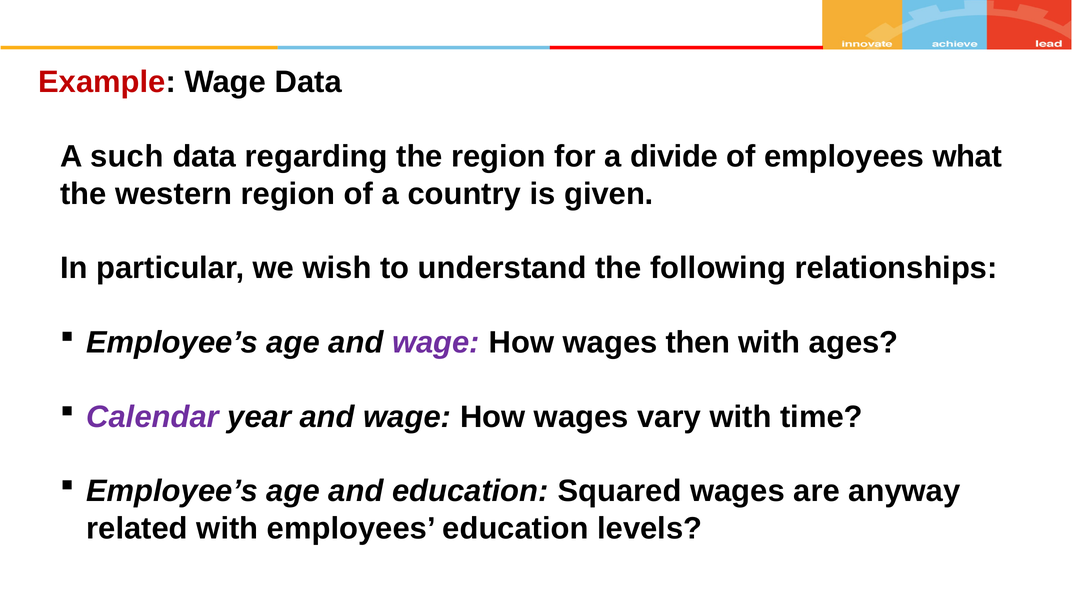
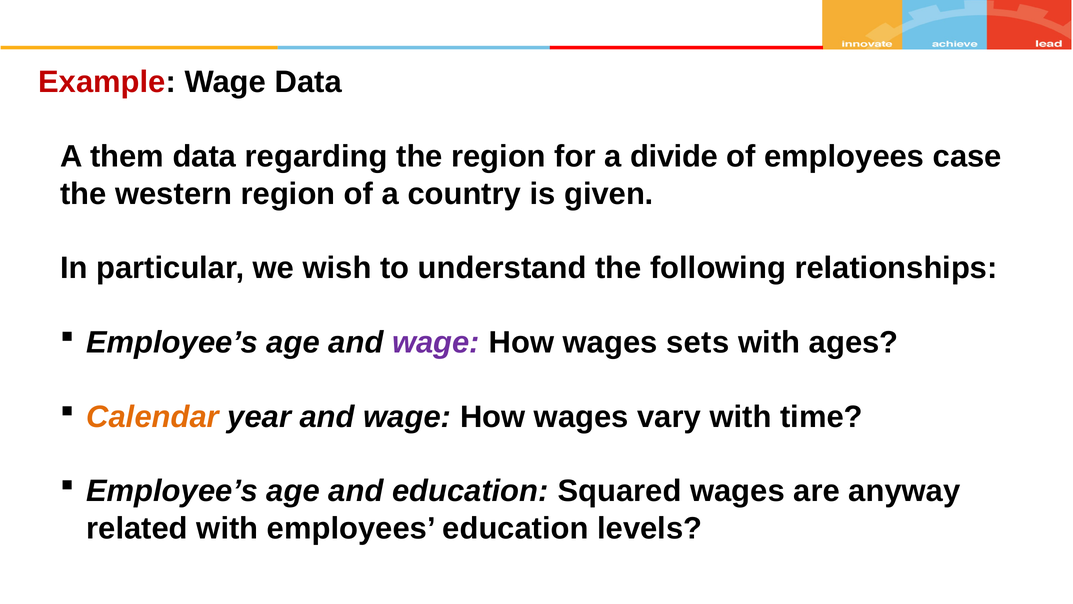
such: such -> them (127, 157)
what: what -> case (967, 157)
then: then -> sets (698, 342)
Calendar colour: purple -> orange (153, 417)
